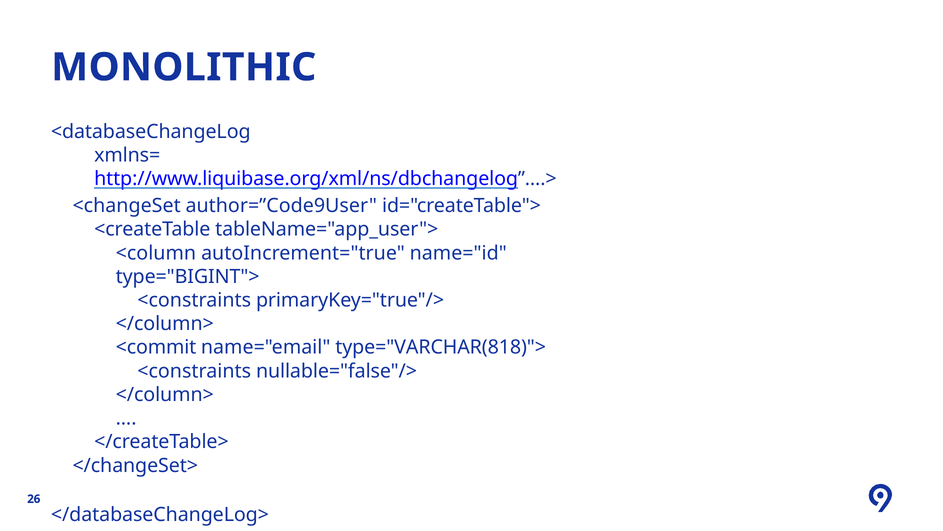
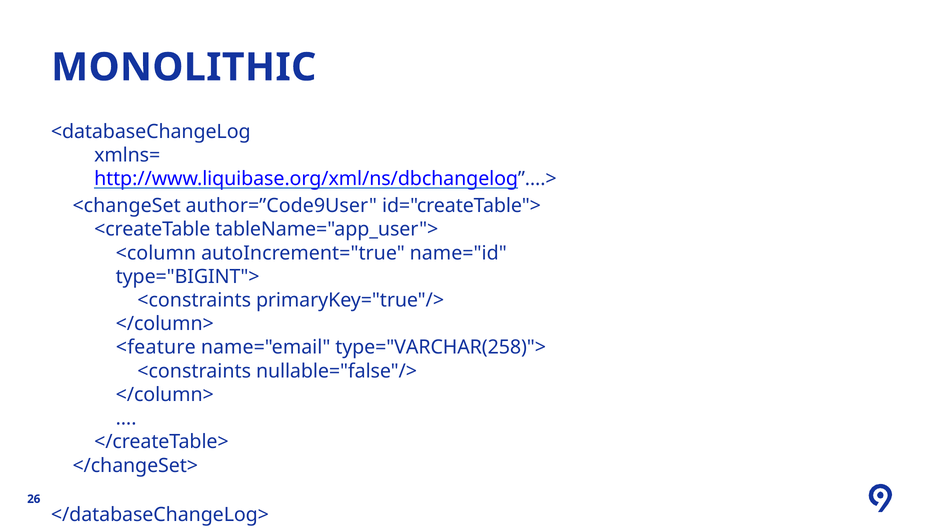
<commit: <commit -> <feature (156, 347)
type="VARCHAR(818)">: type="VARCHAR(818)"> -> type="VARCHAR(258)"> (441, 347)
